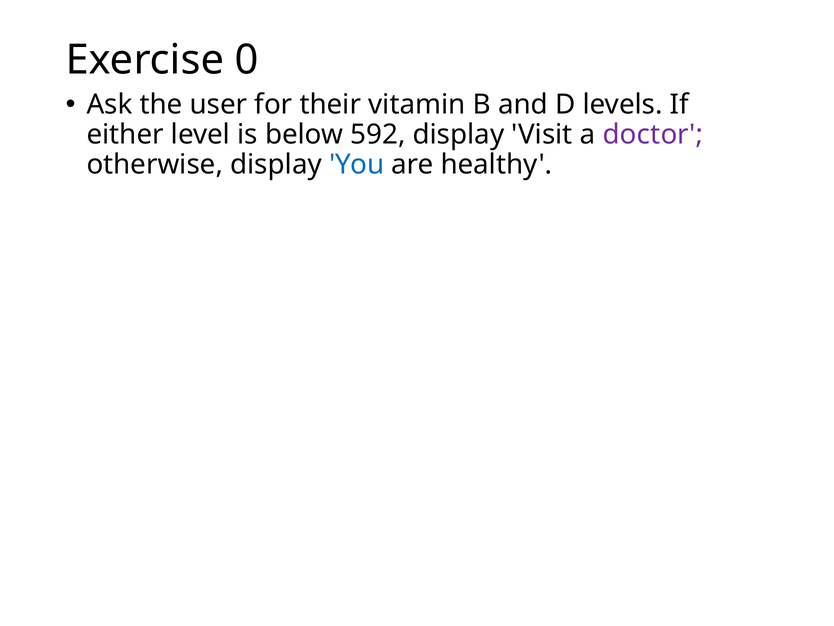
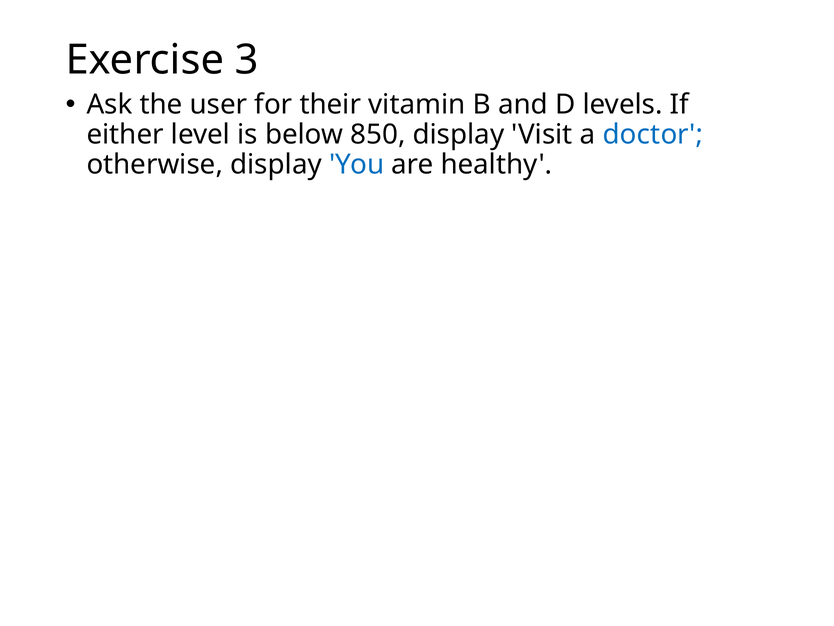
0: 0 -> 3 (247, 60)
592: 592 -> 850 (378, 134)
doctor colour: purple -> blue (653, 134)
